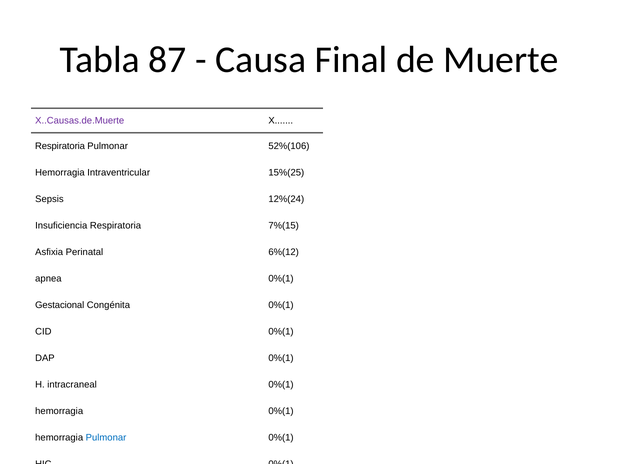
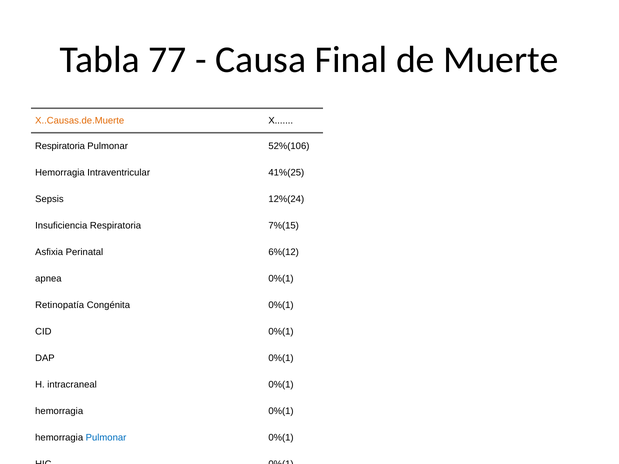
87: 87 -> 77 (167, 60)
X..Causas.de.Muerte colour: purple -> orange (80, 121)
15%(25: 15%(25 -> 41%(25 (286, 173)
Gestacional: Gestacional -> Retinopatía (60, 305)
